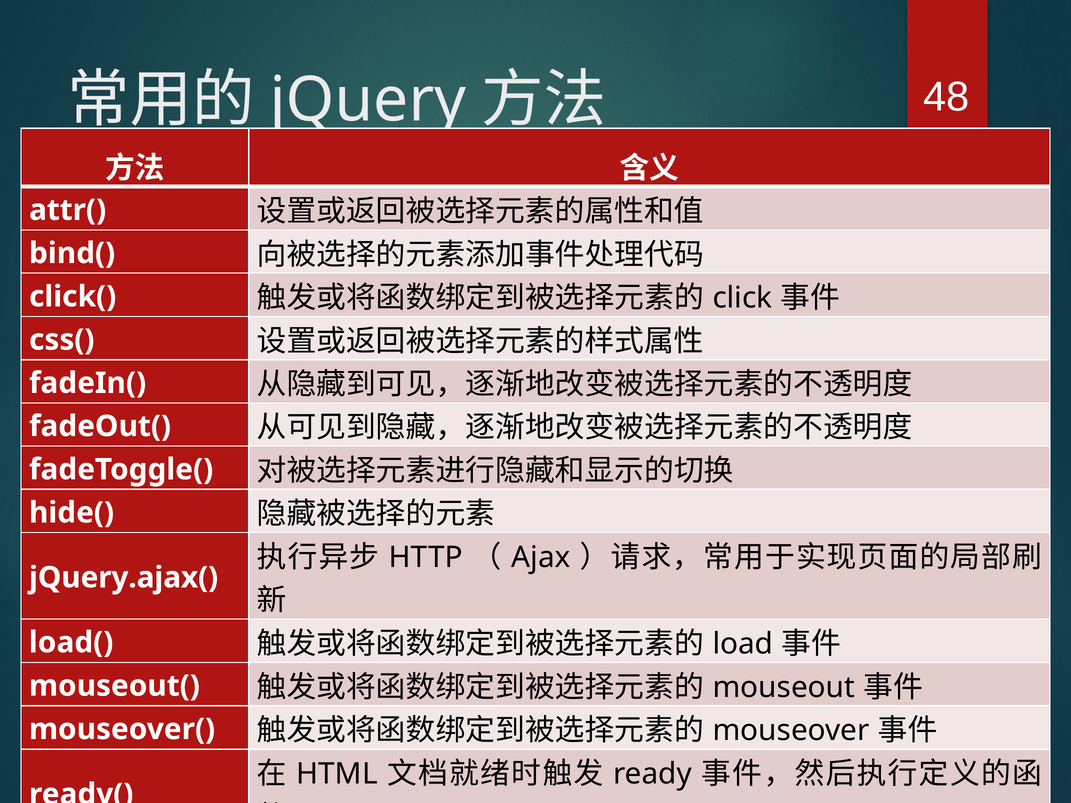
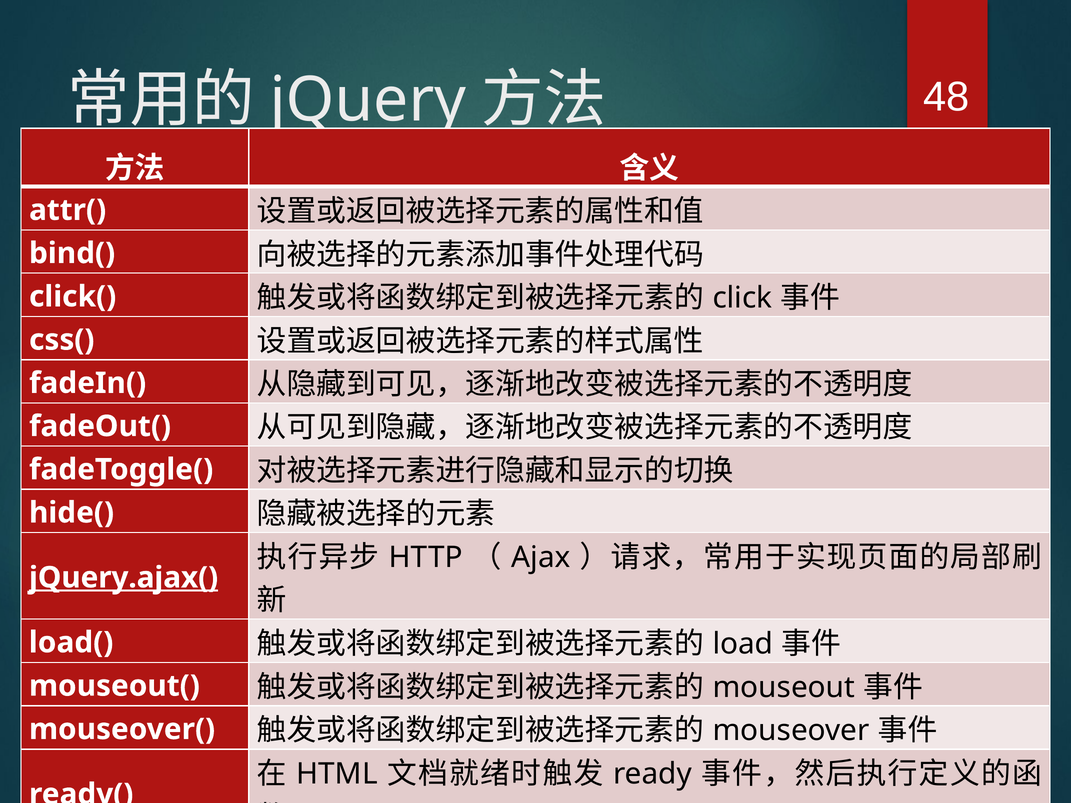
jQuery.ajax( underline: none -> present (124, 578)
